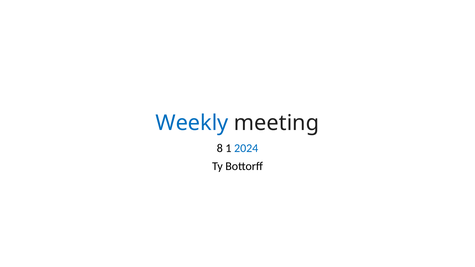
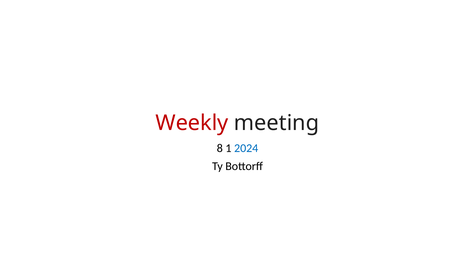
Weekly colour: blue -> red (192, 123)
